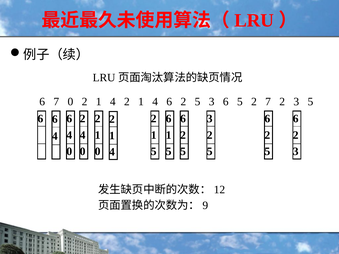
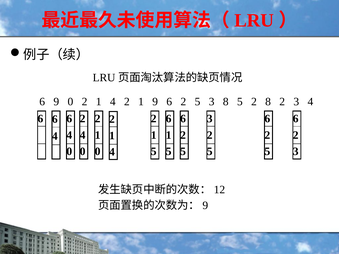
6 7: 7 -> 9 (56, 102)
4 2 1 4: 4 -> 9 (155, 102)
3 6: 6 -> 8 (226, 102)
2 7: 7 -> 8 (268, 102)
3 5: 5 -> 4 (310, 102)
